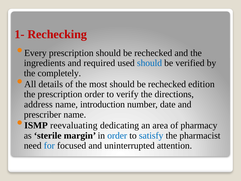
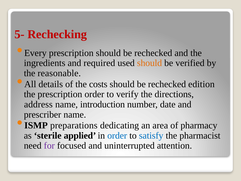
1-: 1- -> 5- (19, 34)
should colour: blue -> orange (149, 63)
completely: completely -> reasonable (59, 73)
most: most -> costs (98, 84)
reevaluating: reevaluating -> preparations (74, 125)
margin: margin -> applied (80, 135)
for colour: blue -> purple (49, 145)
